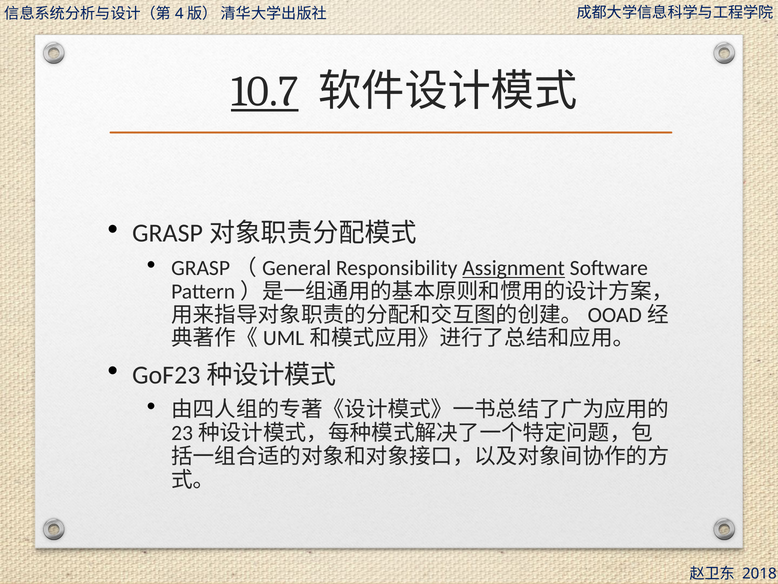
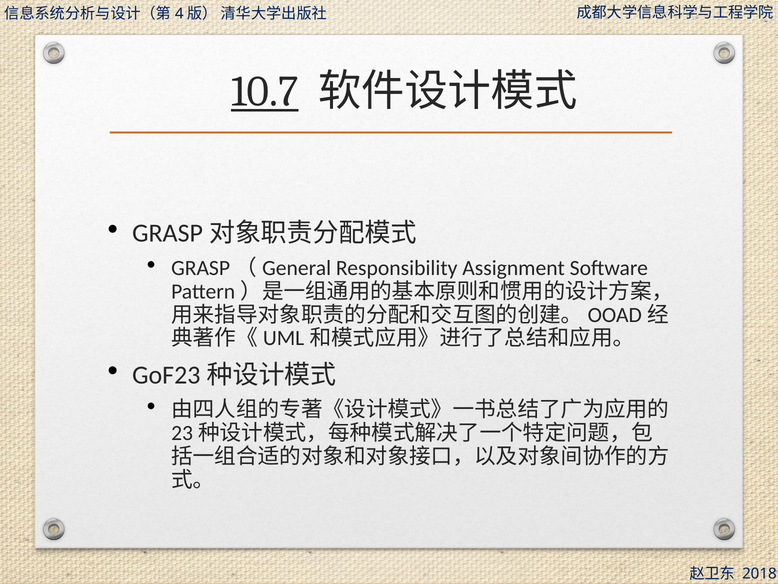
Assignment underline: present -> none (514, 268)
